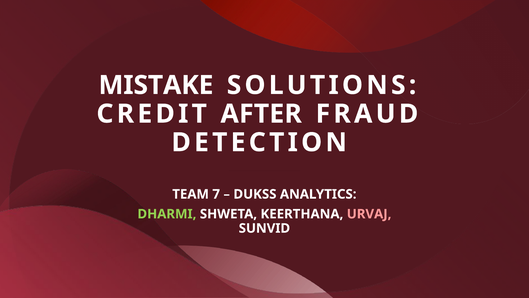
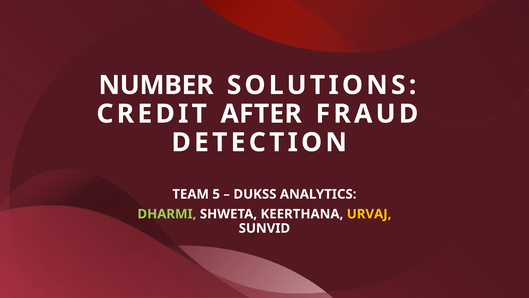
MISTAKE: MISTAKE -> NUMBER (156, 85)
7: 7 -> 5 (216, 194)
URVAJ colour: pink -> yellow (369, 214)
